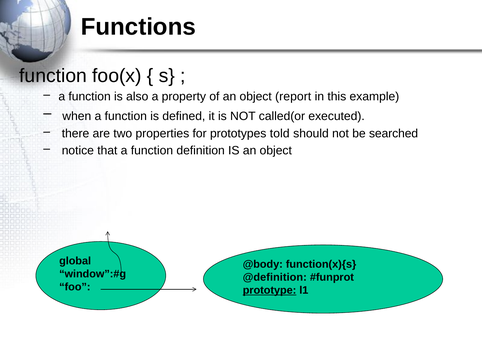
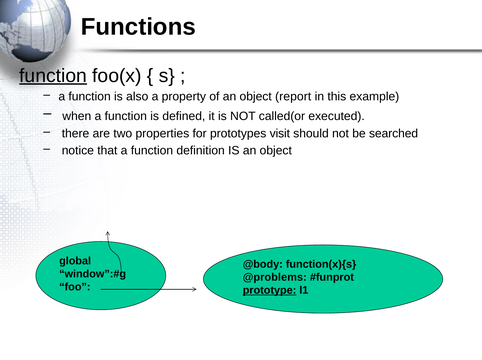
function underline: none -> present (53, 76)
told: told -> visit (280, 134)
@definition: @definition -> @problems (275, 278)
